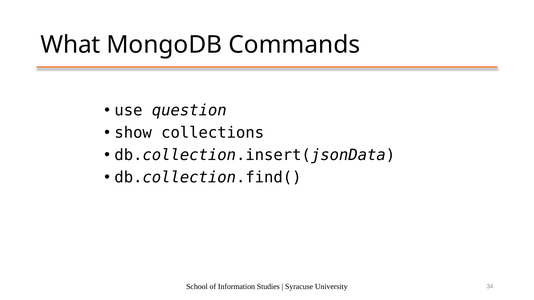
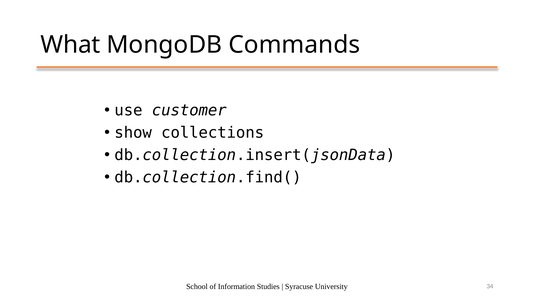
question: question -> customer (189, 110)
